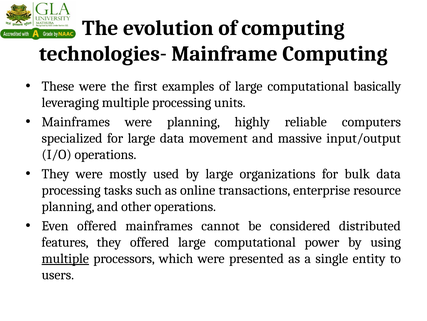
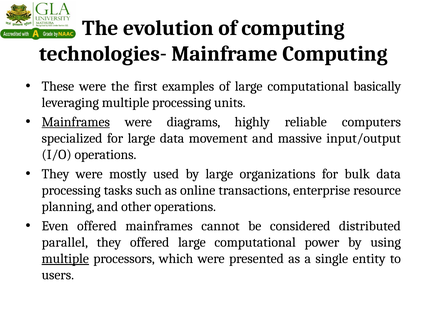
Mainframes underline: none -> present (76, 122)
were planning: planning -> diagrams (194, 122)
features: features -> parallel (65, 242)
